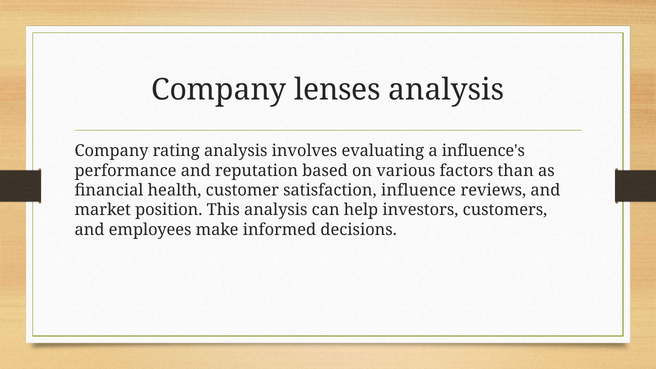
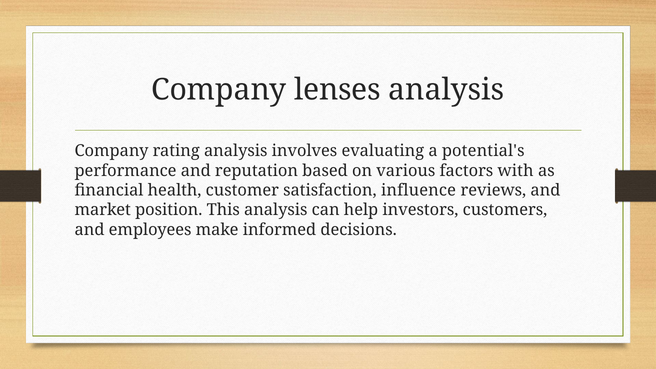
influence's: influence's -> potential's (483, 151)
than: than -> with (516, 171)
